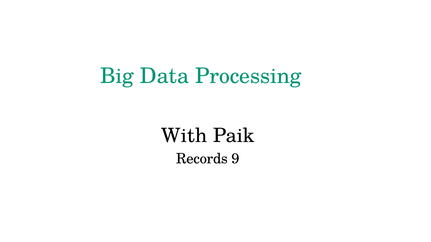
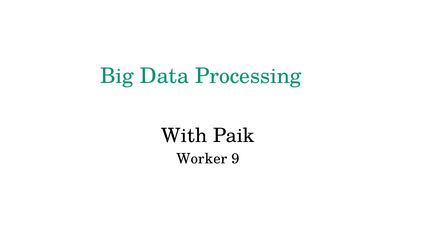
Records: Records -> Worker (202, 159)
